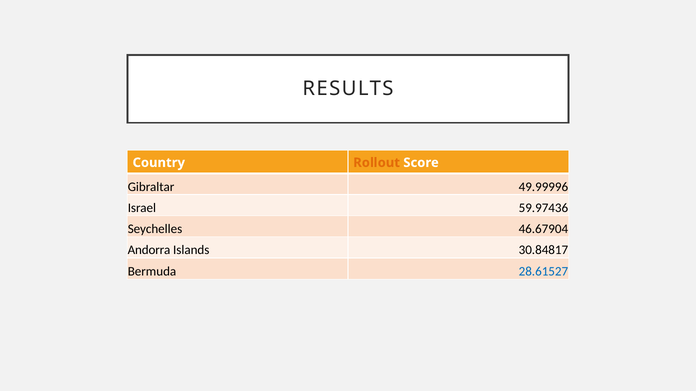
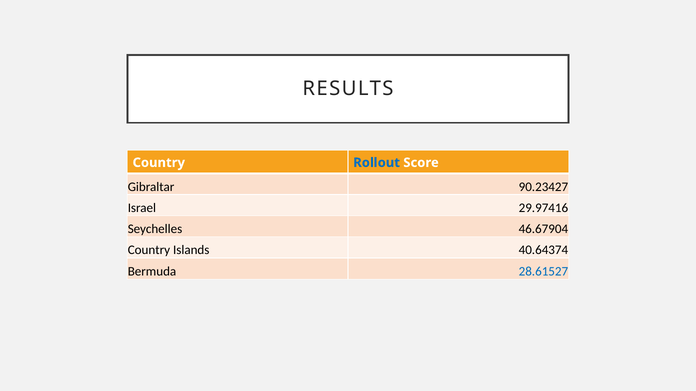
Rollout colour: orange -> blue (377, 163)
49.99996: 49.99996 -> 90.23427 (543, 187)
59.97436: 59.97436 -> 29.97416 (543, 208)
Andorra: Andorra -> Country (149, 250)
30.84817: 30.84817 -> 40.64374 (543, 250)
